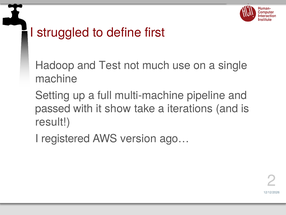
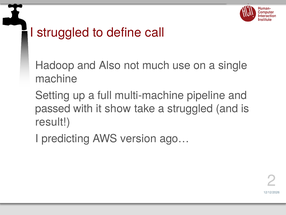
first: first -> call (155, 32)
Test: Test -> Also (110, 65)
a iterations: iterations -> struggled (190, 108)
registered: registered -> predicting (66, 138)
